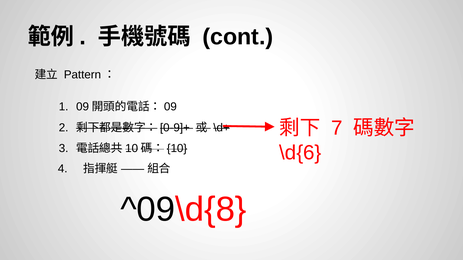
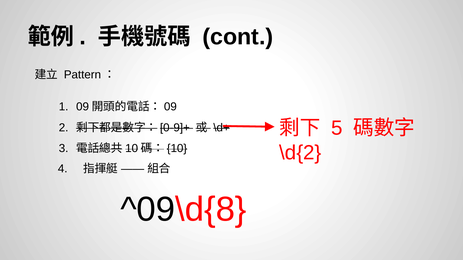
7: 7 -> 5 (337, 128)
\d{6: \d{6 -> \d{2 (300, 153)
